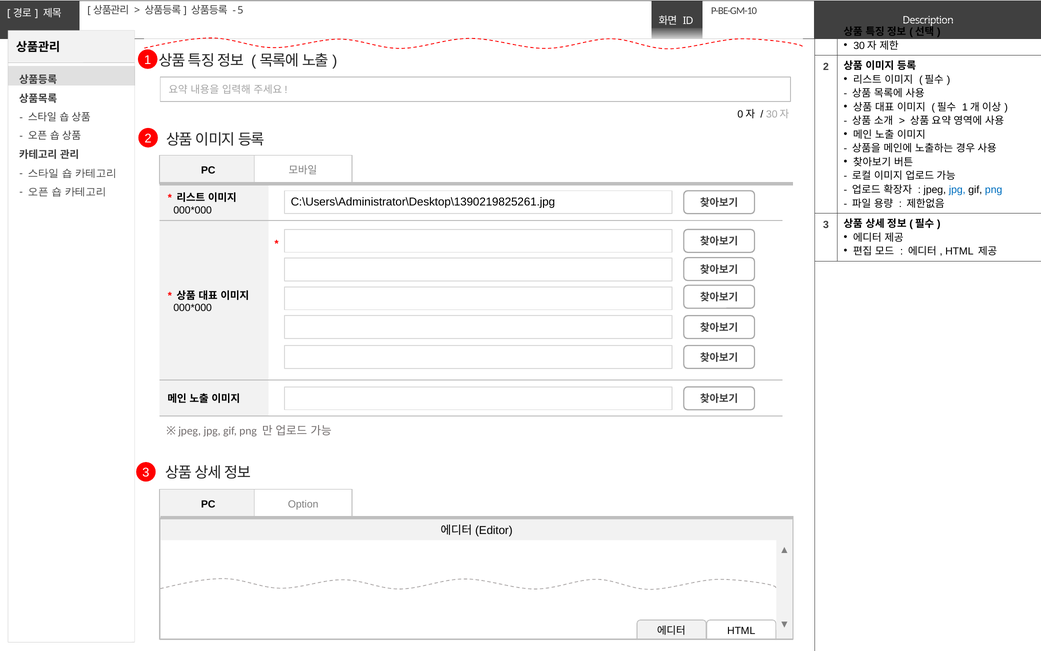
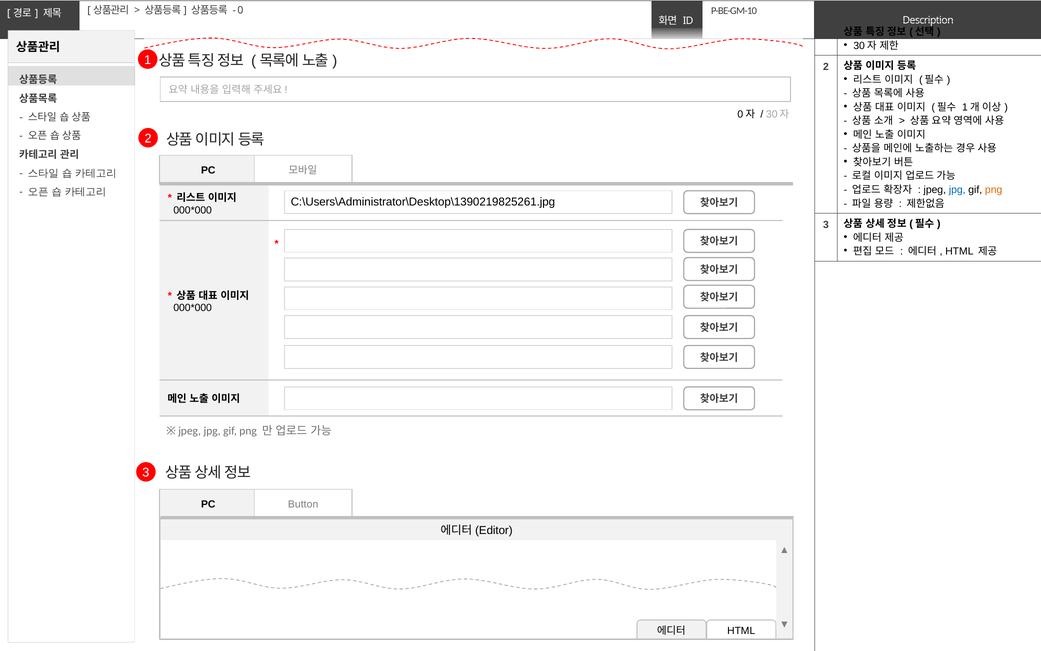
5: 5 -> 0 (240, 11)
png colour: blue -> orange (994, 190)
Option: Option -> Button (303, 504)
